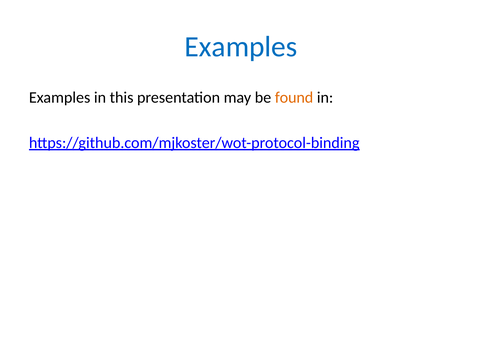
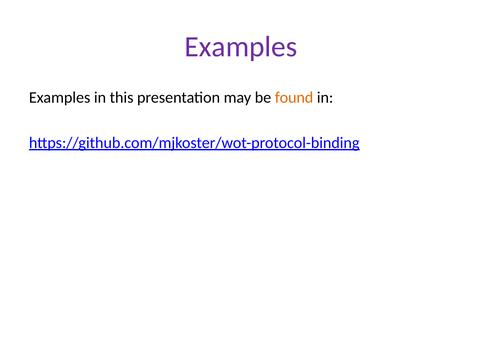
Examples colour: blue -> purple (241, 47)
